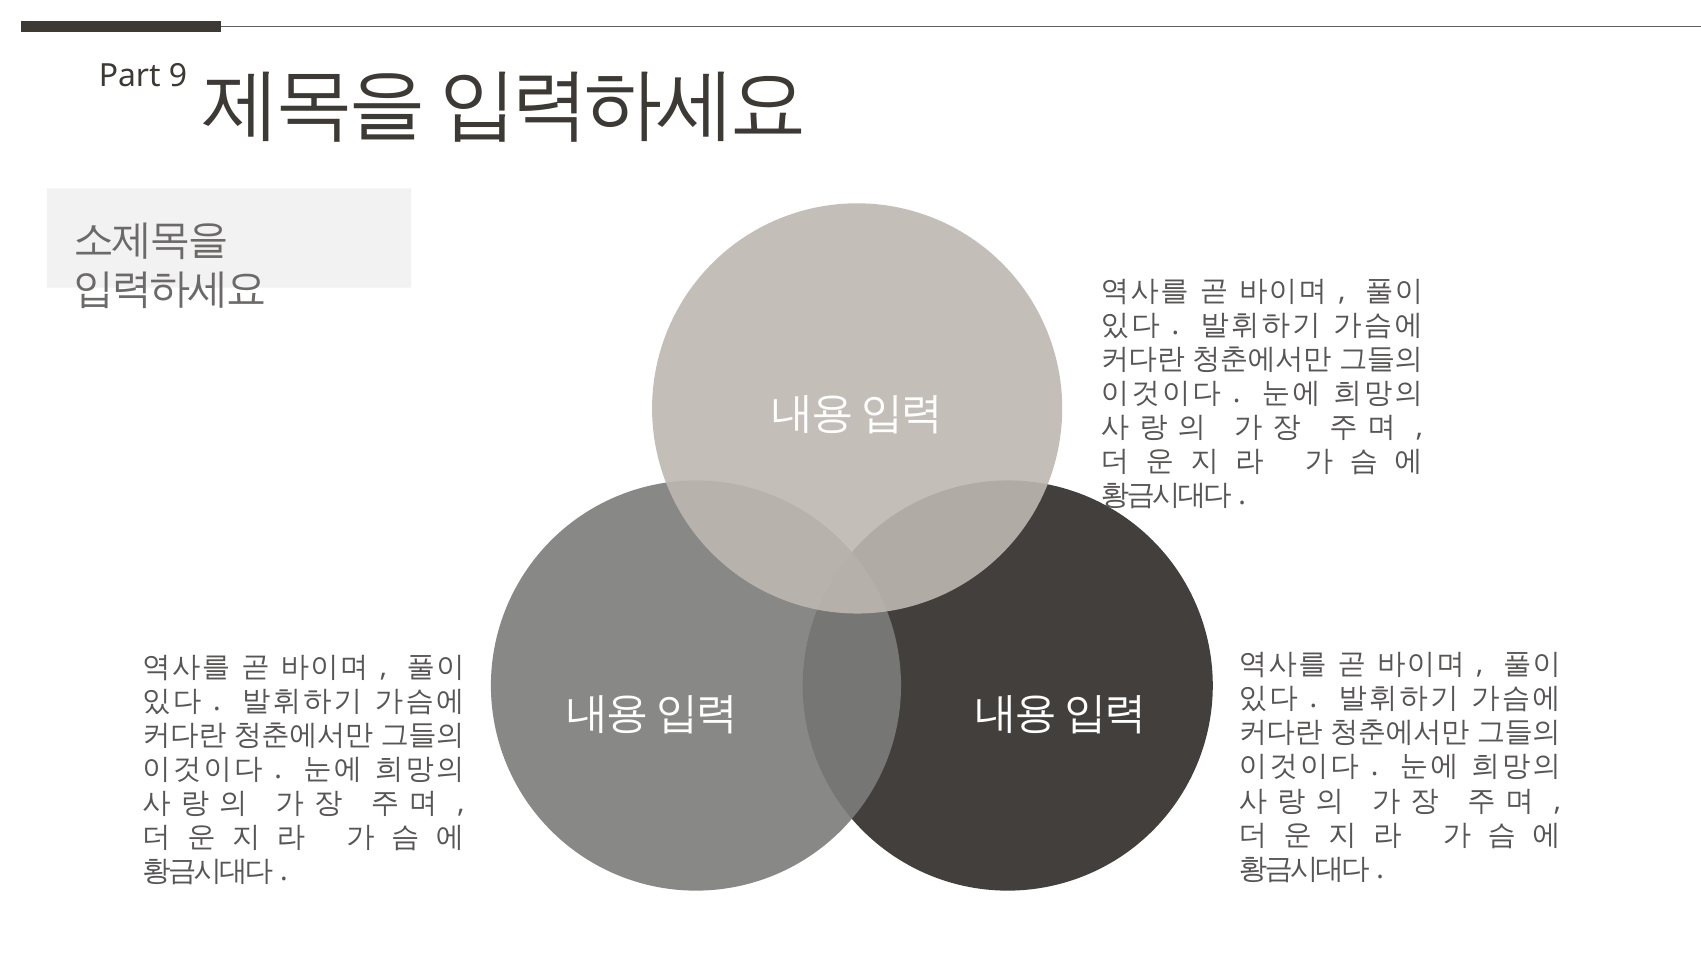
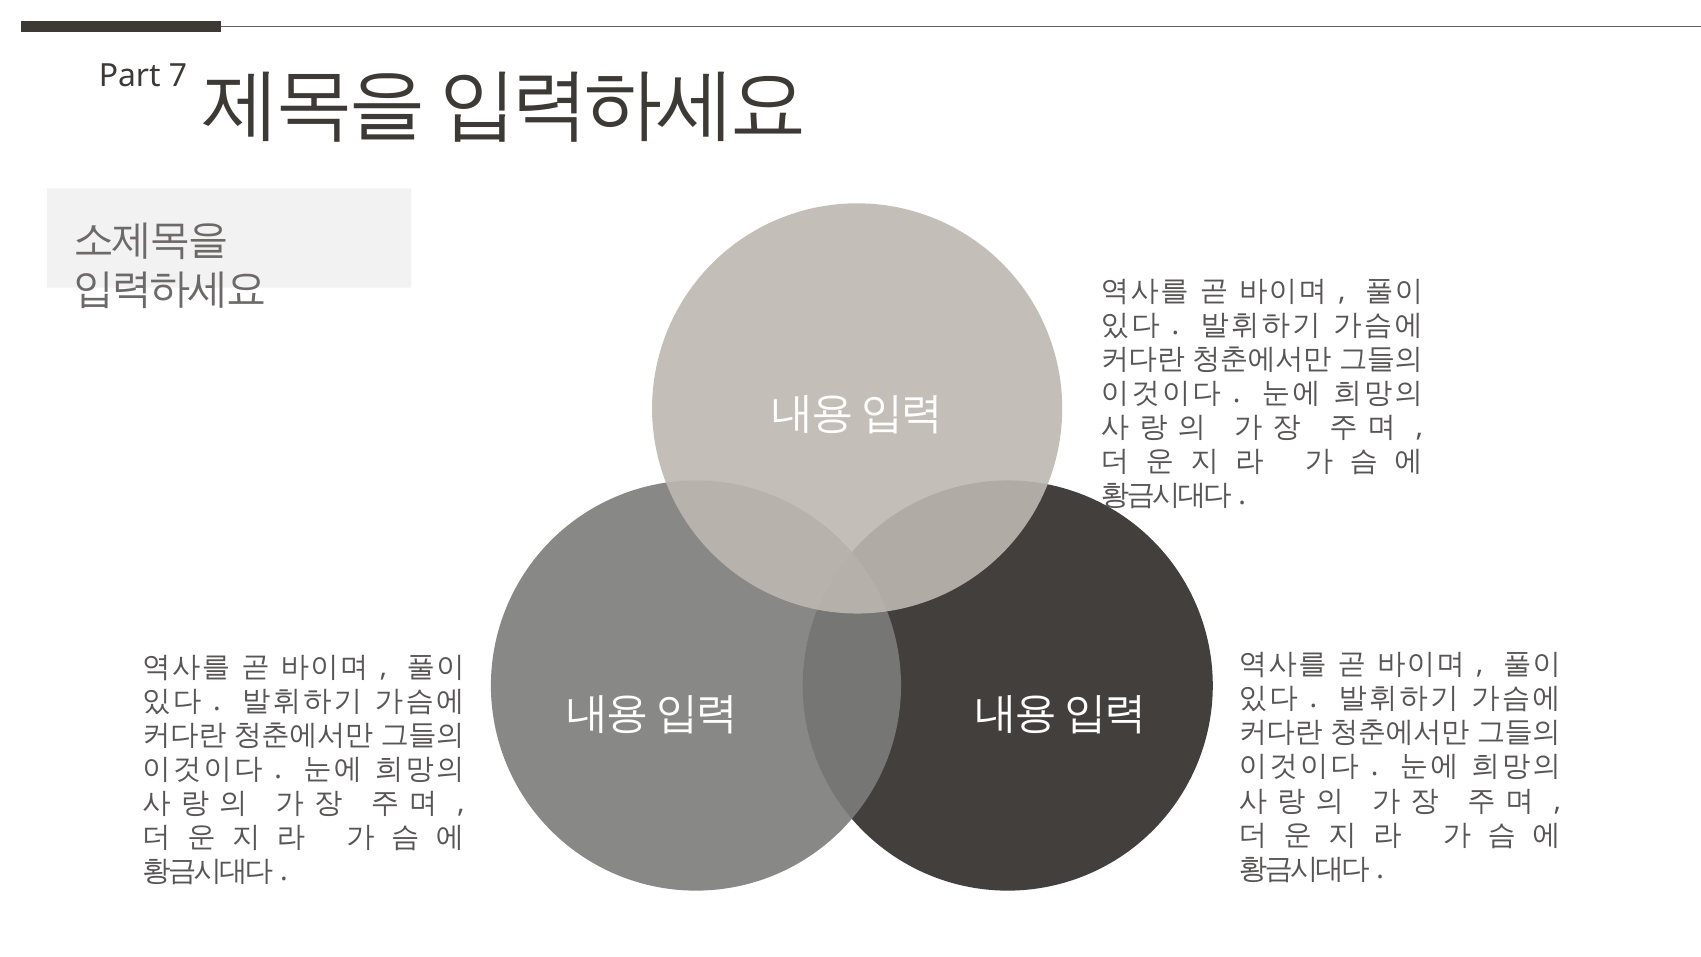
9: 9 -> 7 (178, 76)
